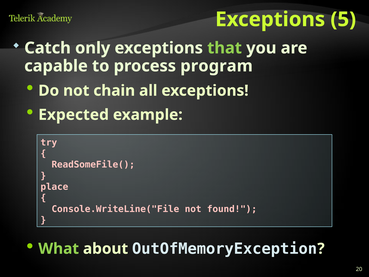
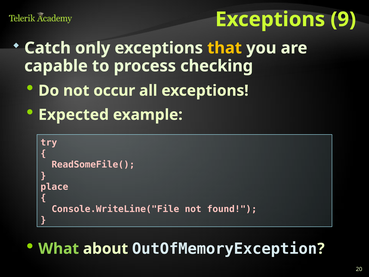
5: 5 -> 9 (343, 19)
that colour: light green -> yellow (225, 48)
program: program -> checking (217, 66)
chain: chain -> occur (114, 91)
